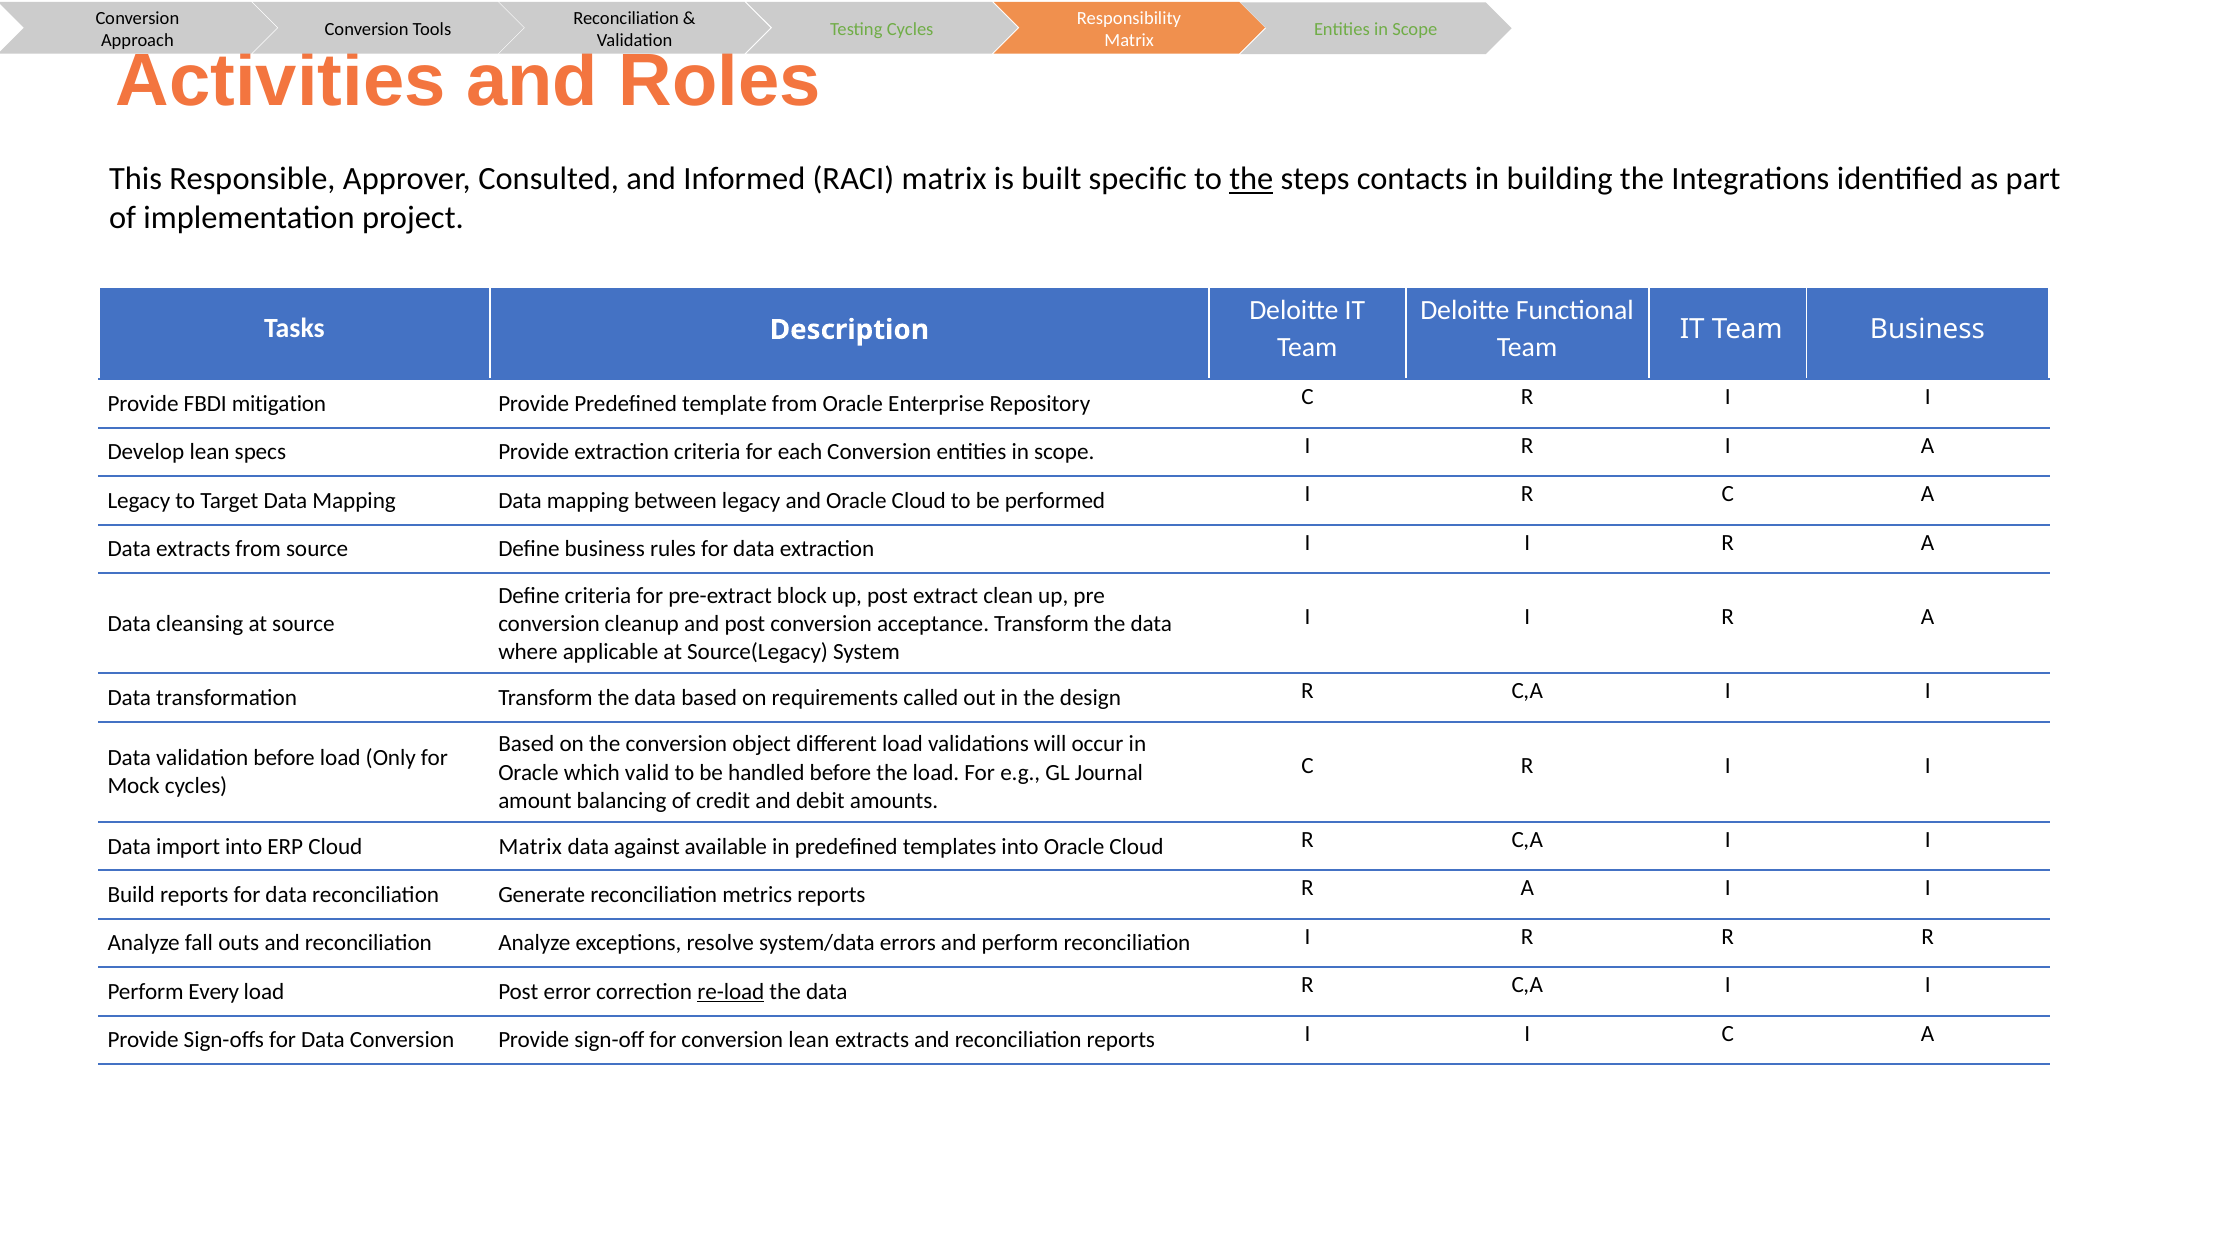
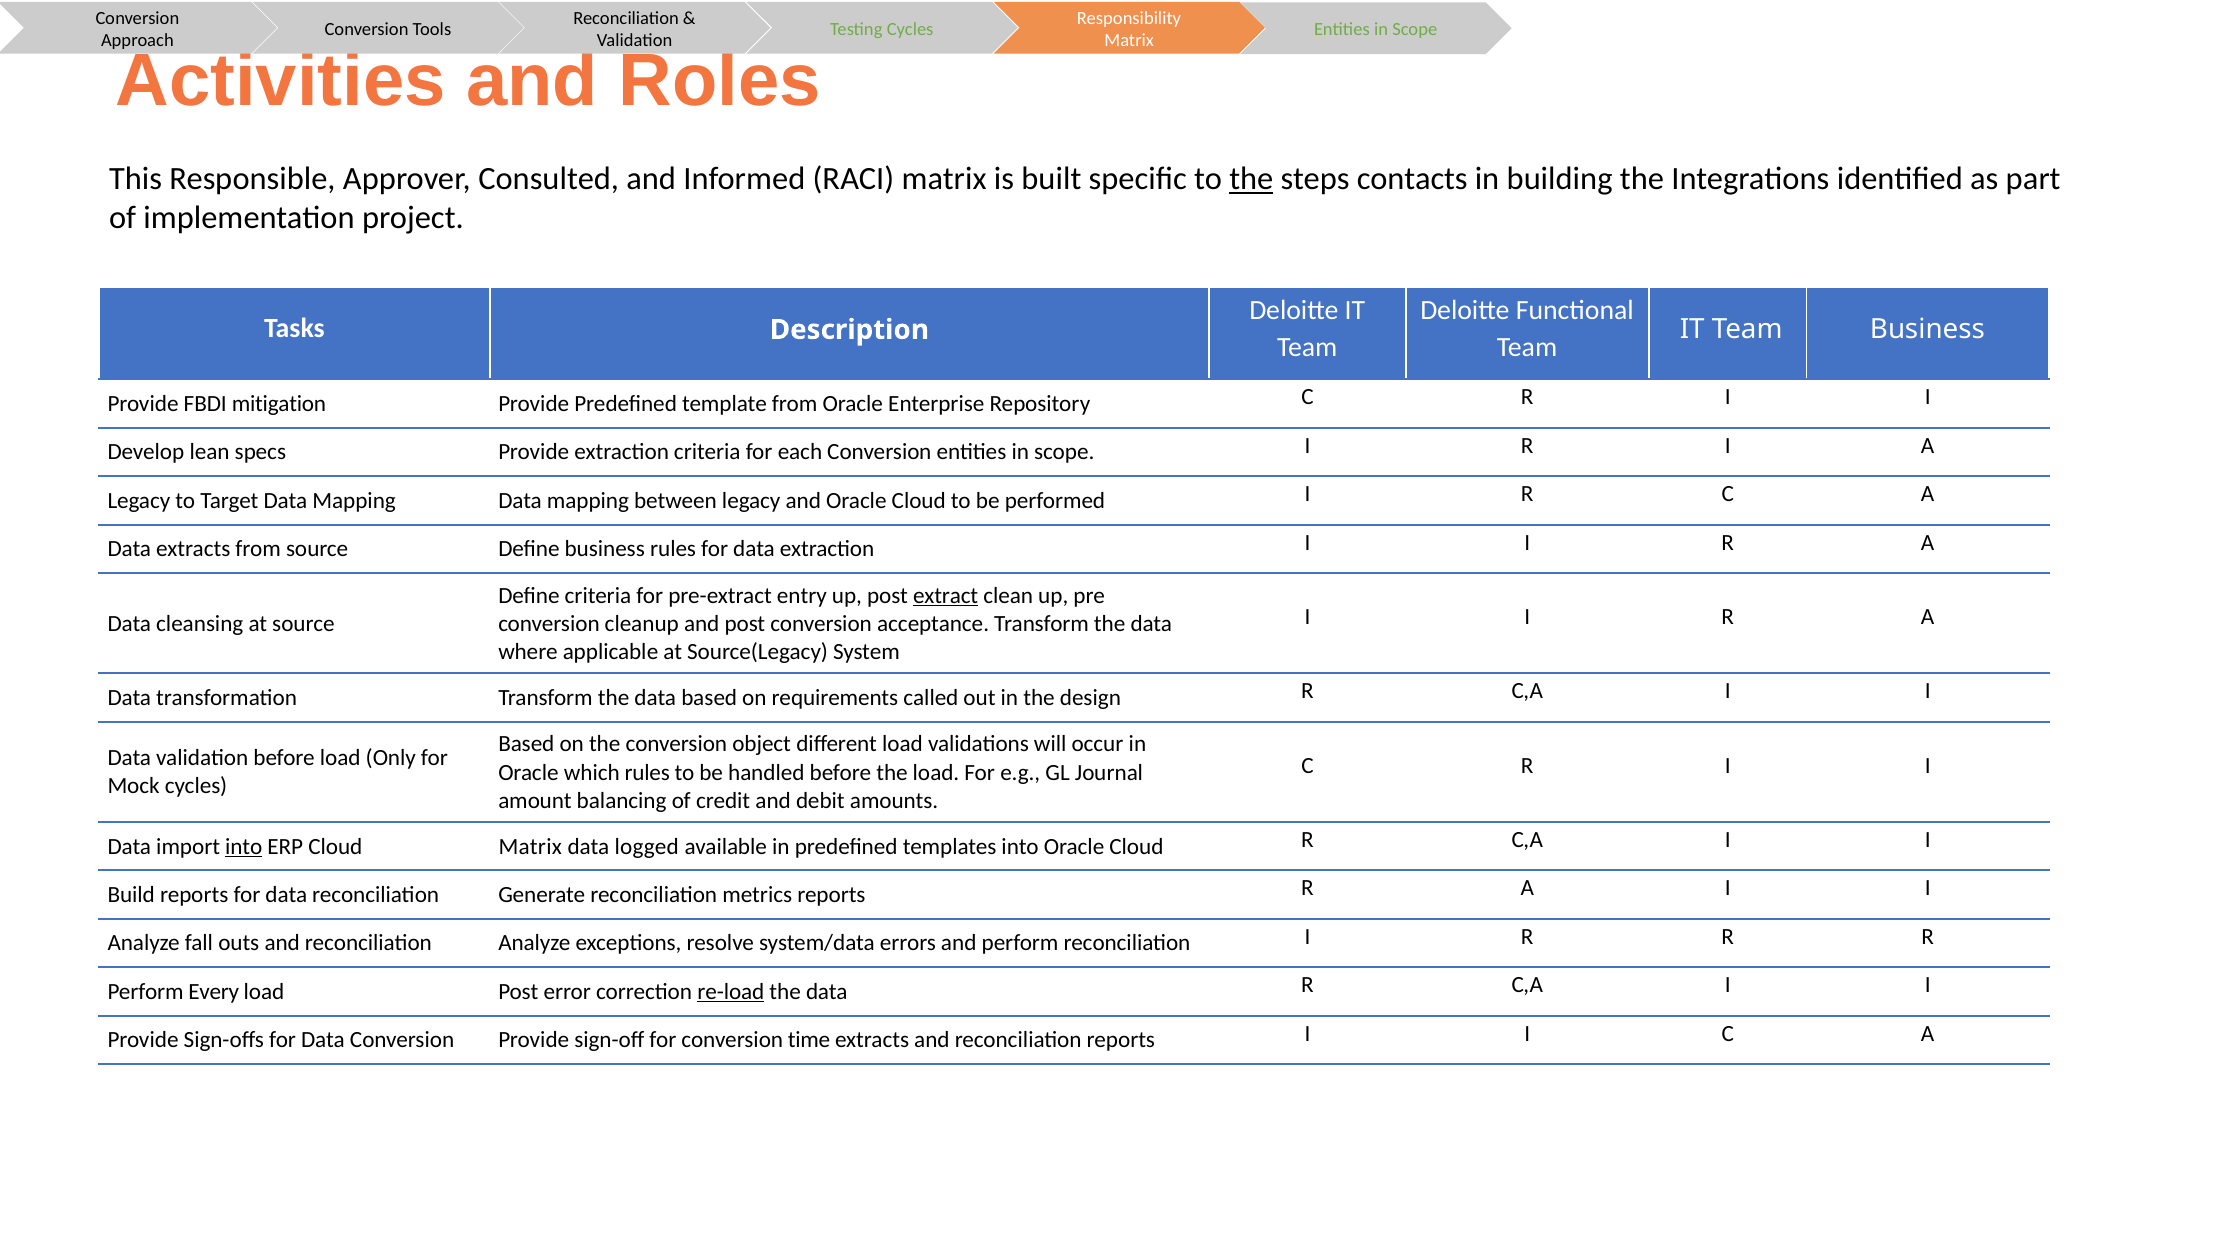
block: block -> entry (802, 596)
extract underline: none -> present (946, 596)
which valid: valid -> rules (647, 773)
into underline: none -> present (244, 847)
against: against -> logged (647, 847)
conversion lean: lean -> time (809, 1040)
